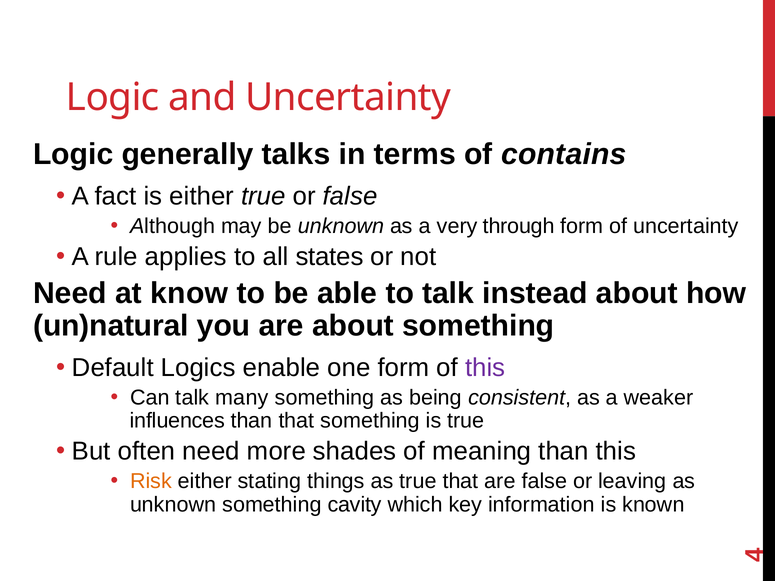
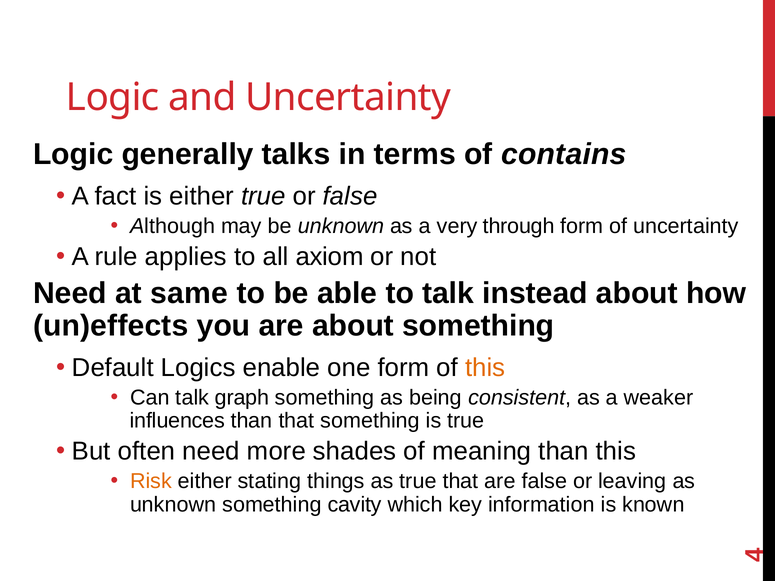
states: states -> axiom (330, 257)
know: know -> same (189, 293)
un)natural: un)natural -> un)effects (111, 326)
this colour: purple -> orange (485, 368)
many: many -> graph (242, 398)
